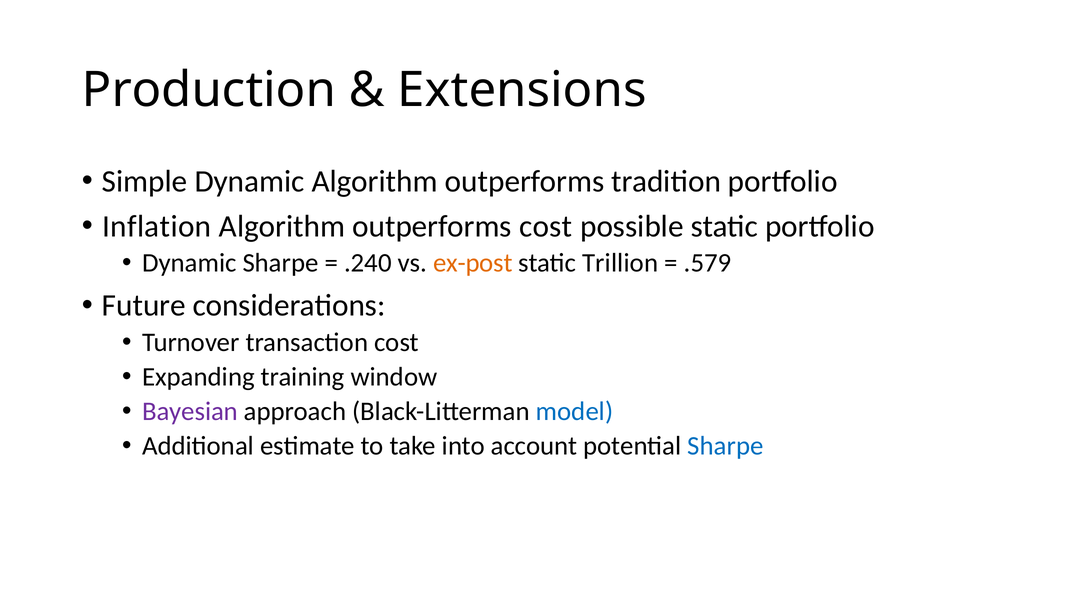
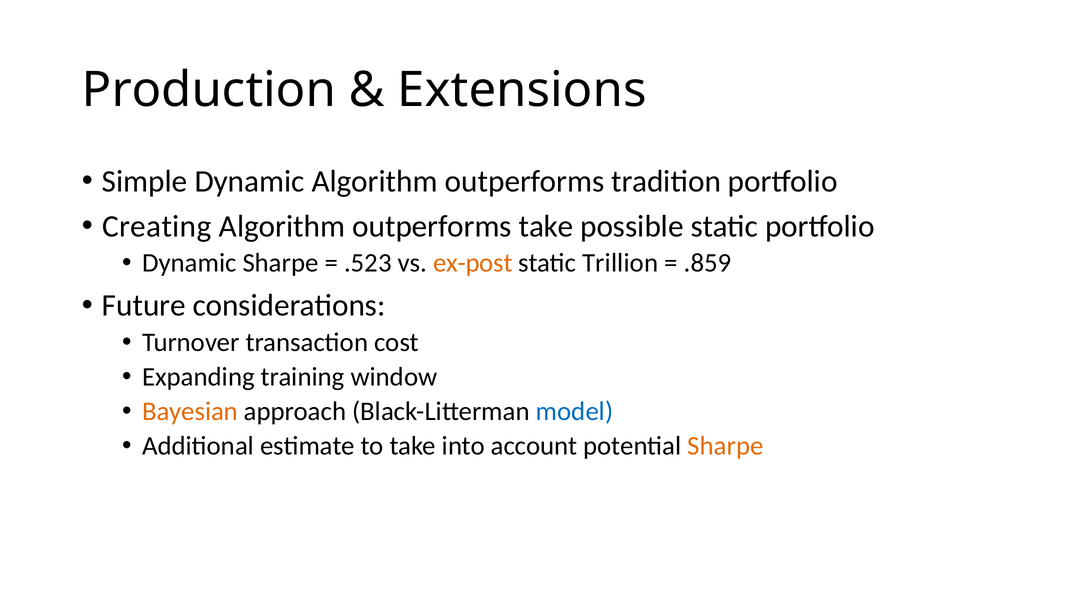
Inflation: Inflation -> Creating (157, 226)
outperforms cost: cost -> take (546, 226)
.240: .240 -> .523 (368, 263)
.579: .579 -> .859 (708, 263)
Bayesian colour: purple -> orange (190, 412)
Sharpe colour: blue -> orange (725, 447)
